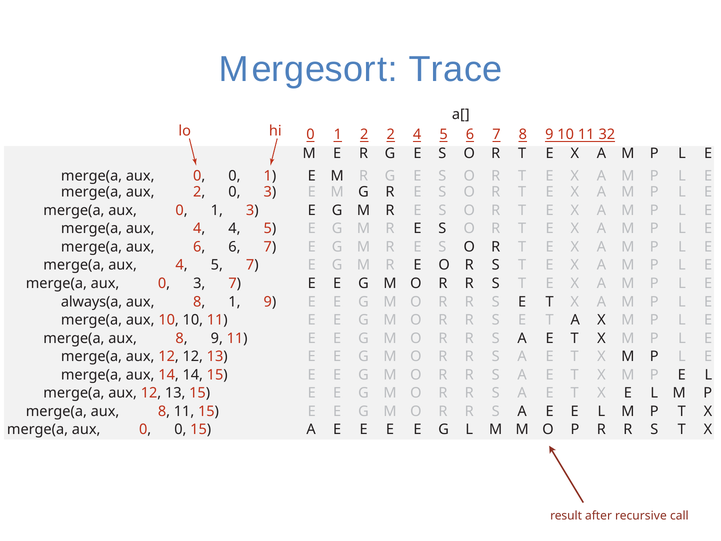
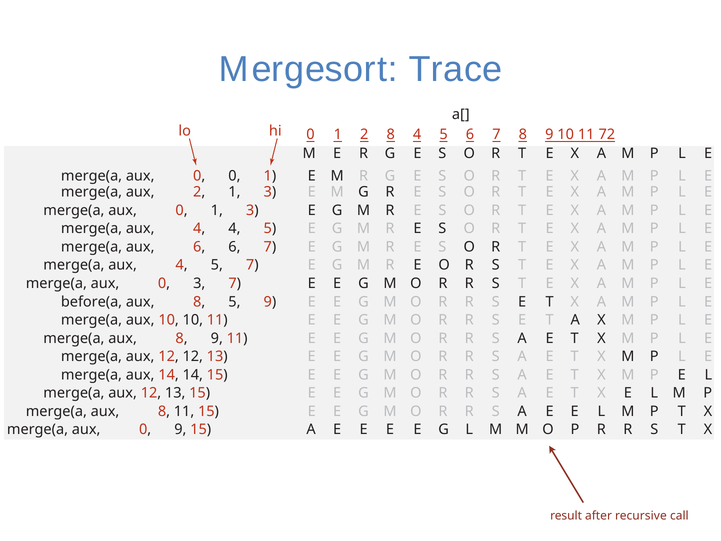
2 2: 2 -> 8 (391, 135)
32: 32 -> 72 (607, 135)
2 0: 0 -> 1 (234, 192)
always(a: always(a -> before(a (92, 302)
8 1: 1 -> 5 (234, 302)
0: 0 -> 9 (180, 429)
